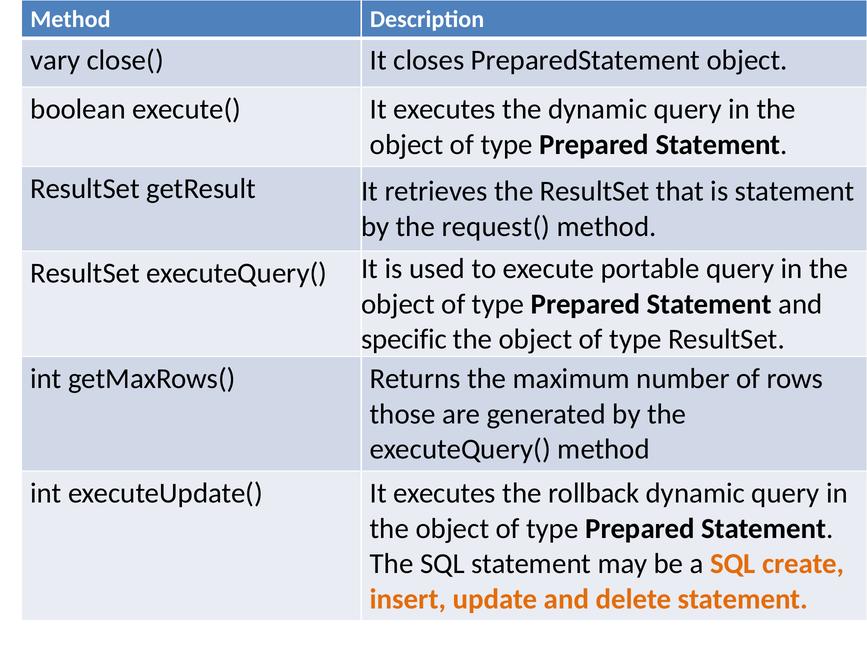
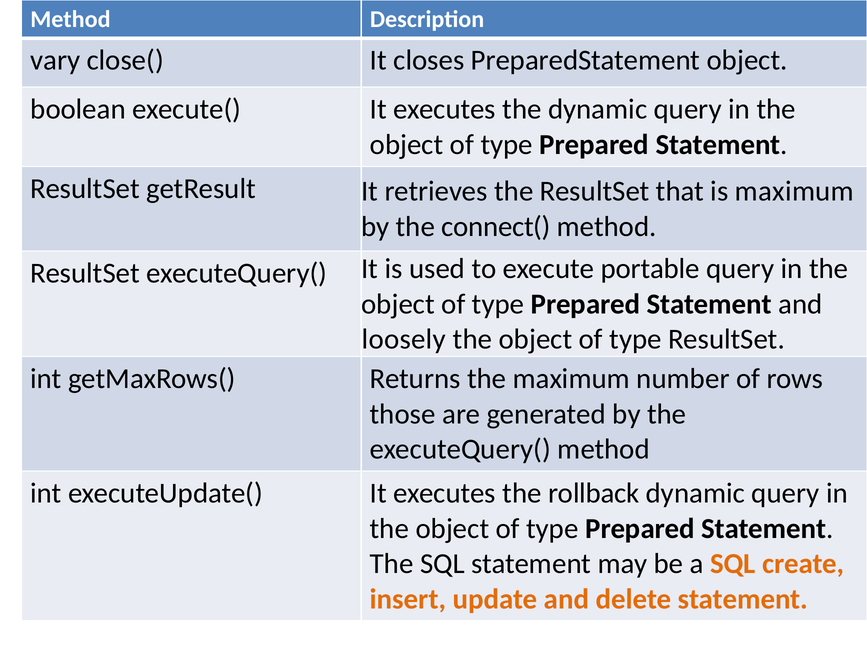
is statement: statement -> maximum (794, 191)
request(: request( -> connect( (496, 227)
specific: specific -> loosely (404, 339)
